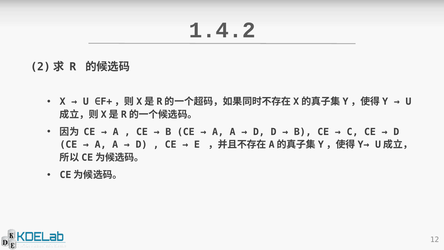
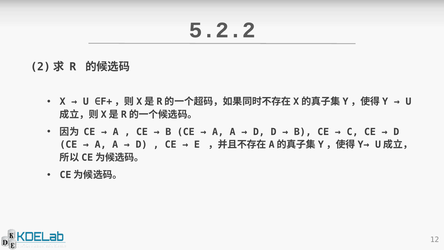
1.4.2: 1.4.2 -> 5.2.2 (222, 30)
